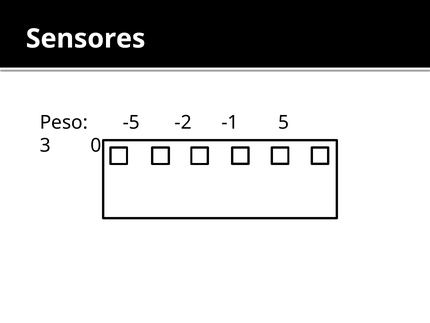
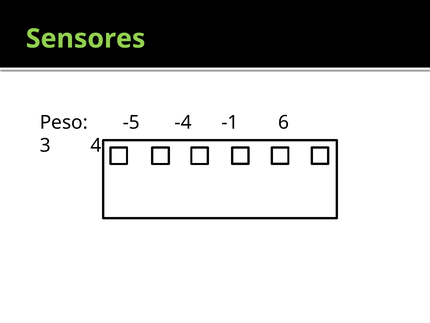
Sensores colour: white -> light green (86, 39)
-2: -2 -> -4 (183, 122)
5: 5 -> 6 (284, 122)
0: 0 -> 4 (96, 145)
